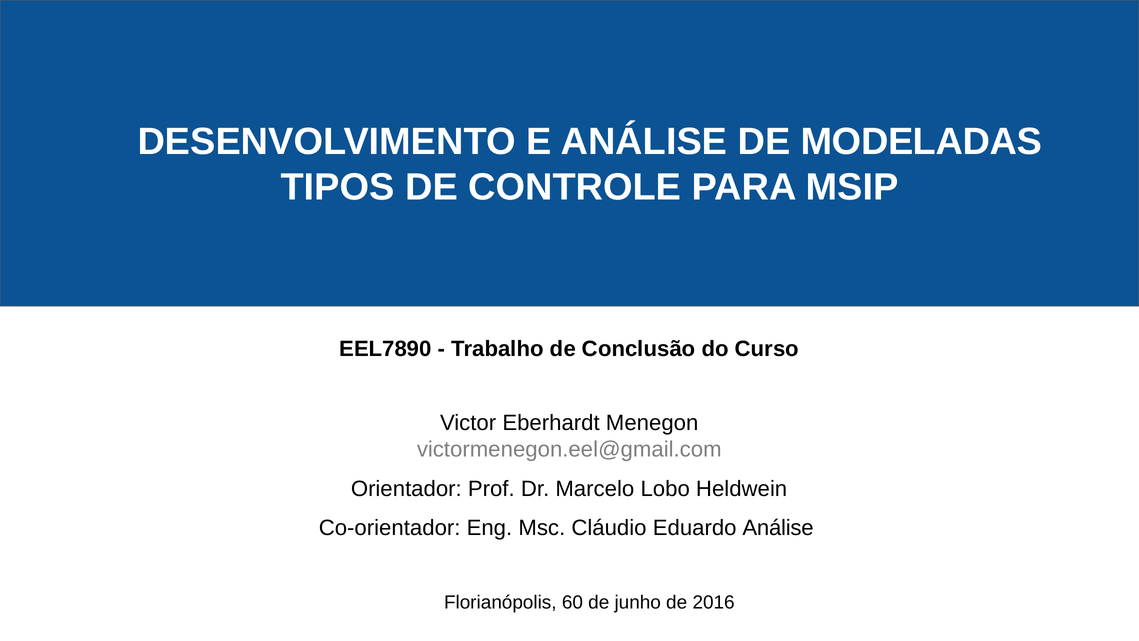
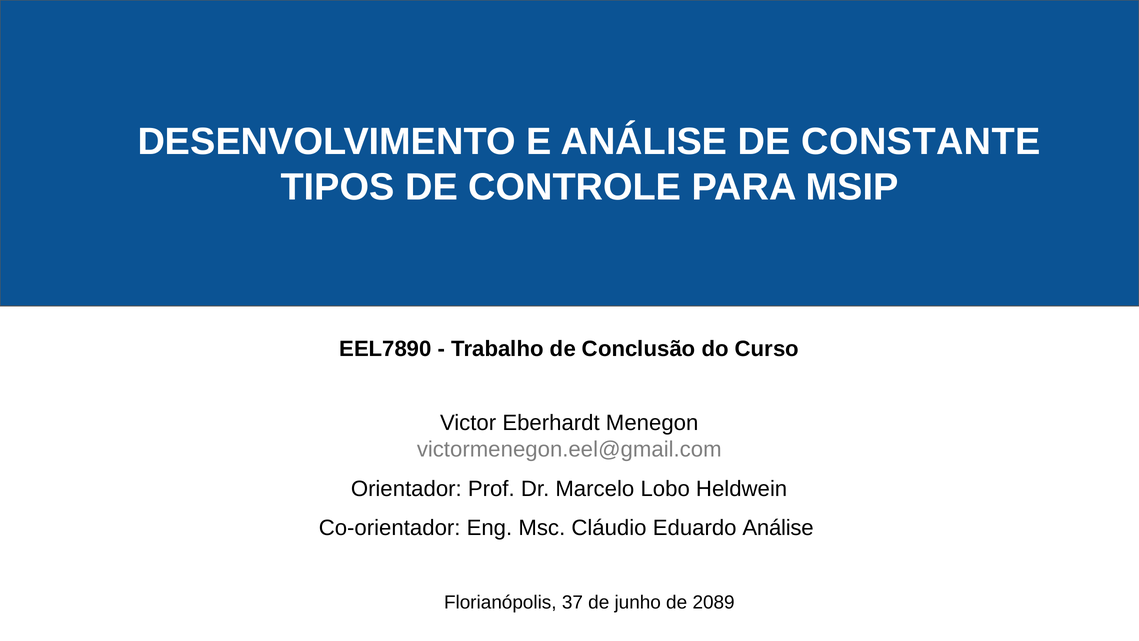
MODELADAS: MODELADAS -> CONSTANTE (921, 142)
60: 60 -> 37 (572, 602)
2016: 2016 -> 2089 (714, 602)
